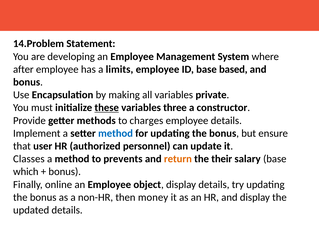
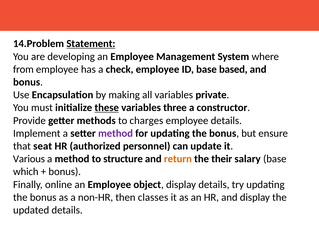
Statement underline: none -> present (91, 44)
after: after -> from (23, 69)
limits: limits -> check (120, 69)
method colour: blue -> purple (116, 133)
user: user -> seat (43, 146)
Classes: Classes -> Various (29, 158)
prevents: prevents -> structure (123, 158)
money: money -> classes (153, 197)
